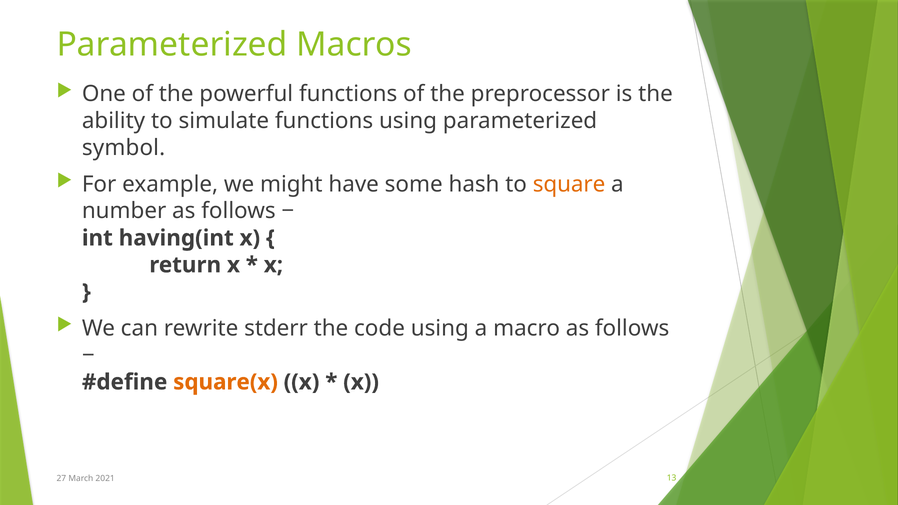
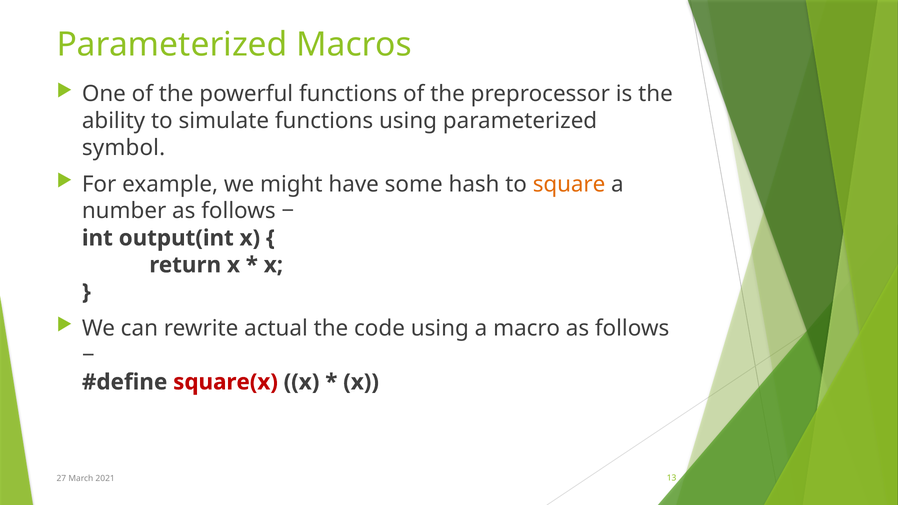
having(int: having(int -> output(int (176, 238)
stderr: stderr -> actual (276, 328)
square(x colour: orange -> red (226, 382)
